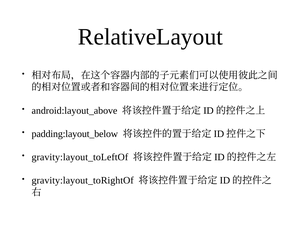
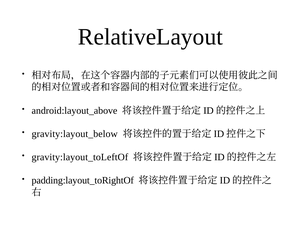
padding:layout_below: padding:layout_below -> gravity:layout_below (75, 134)
gravity:layout_toRightOf: gravity:layout_toRightOf -> padding:layout_toRightOf (83, 180)
